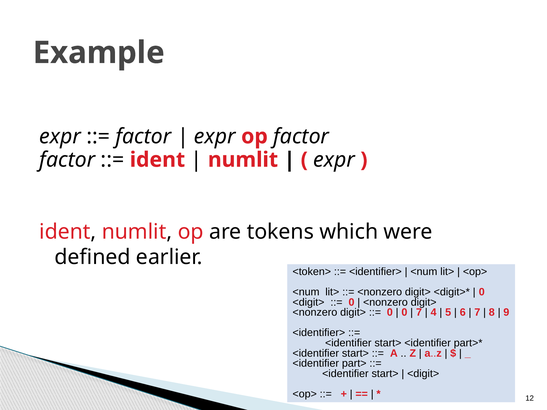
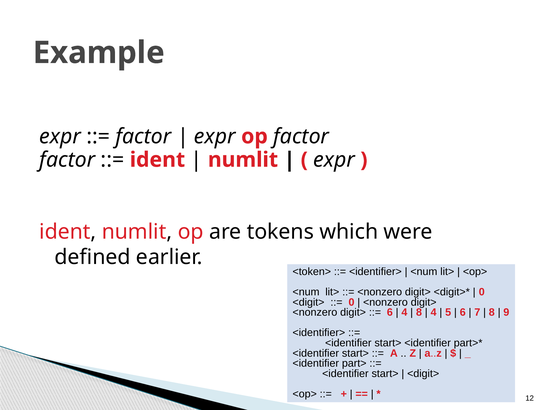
0: 0 -> 6 (390, 313)
0: 0 -> 4 (404, 313)
7: 7 -> 8 (419, 313)
